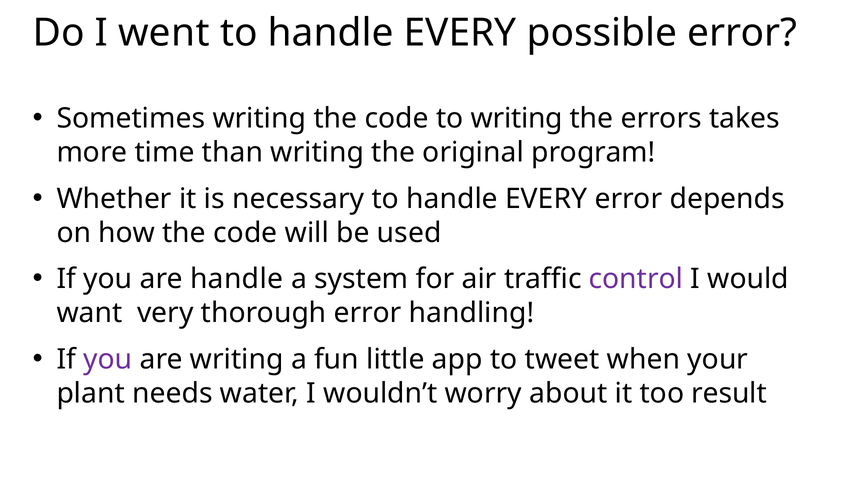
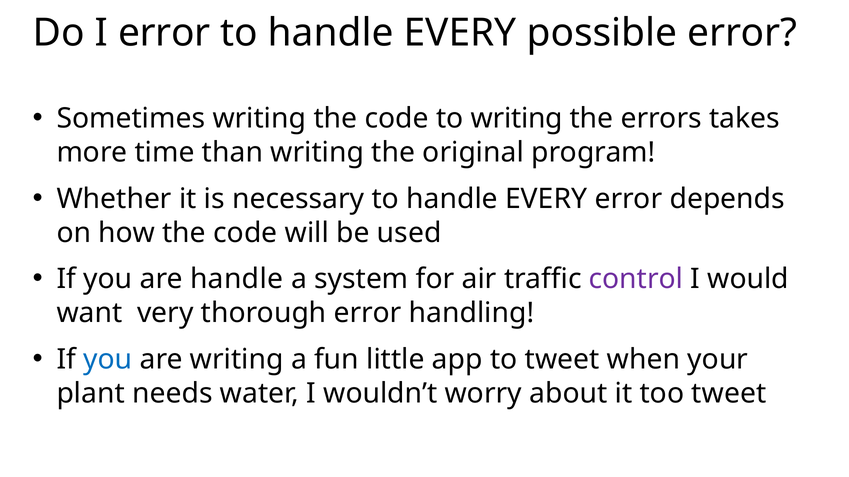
I went: went -> error (164, 33)
you colour: purple -> blue (108, 360)
too result: result -> tweet (729, 394)
